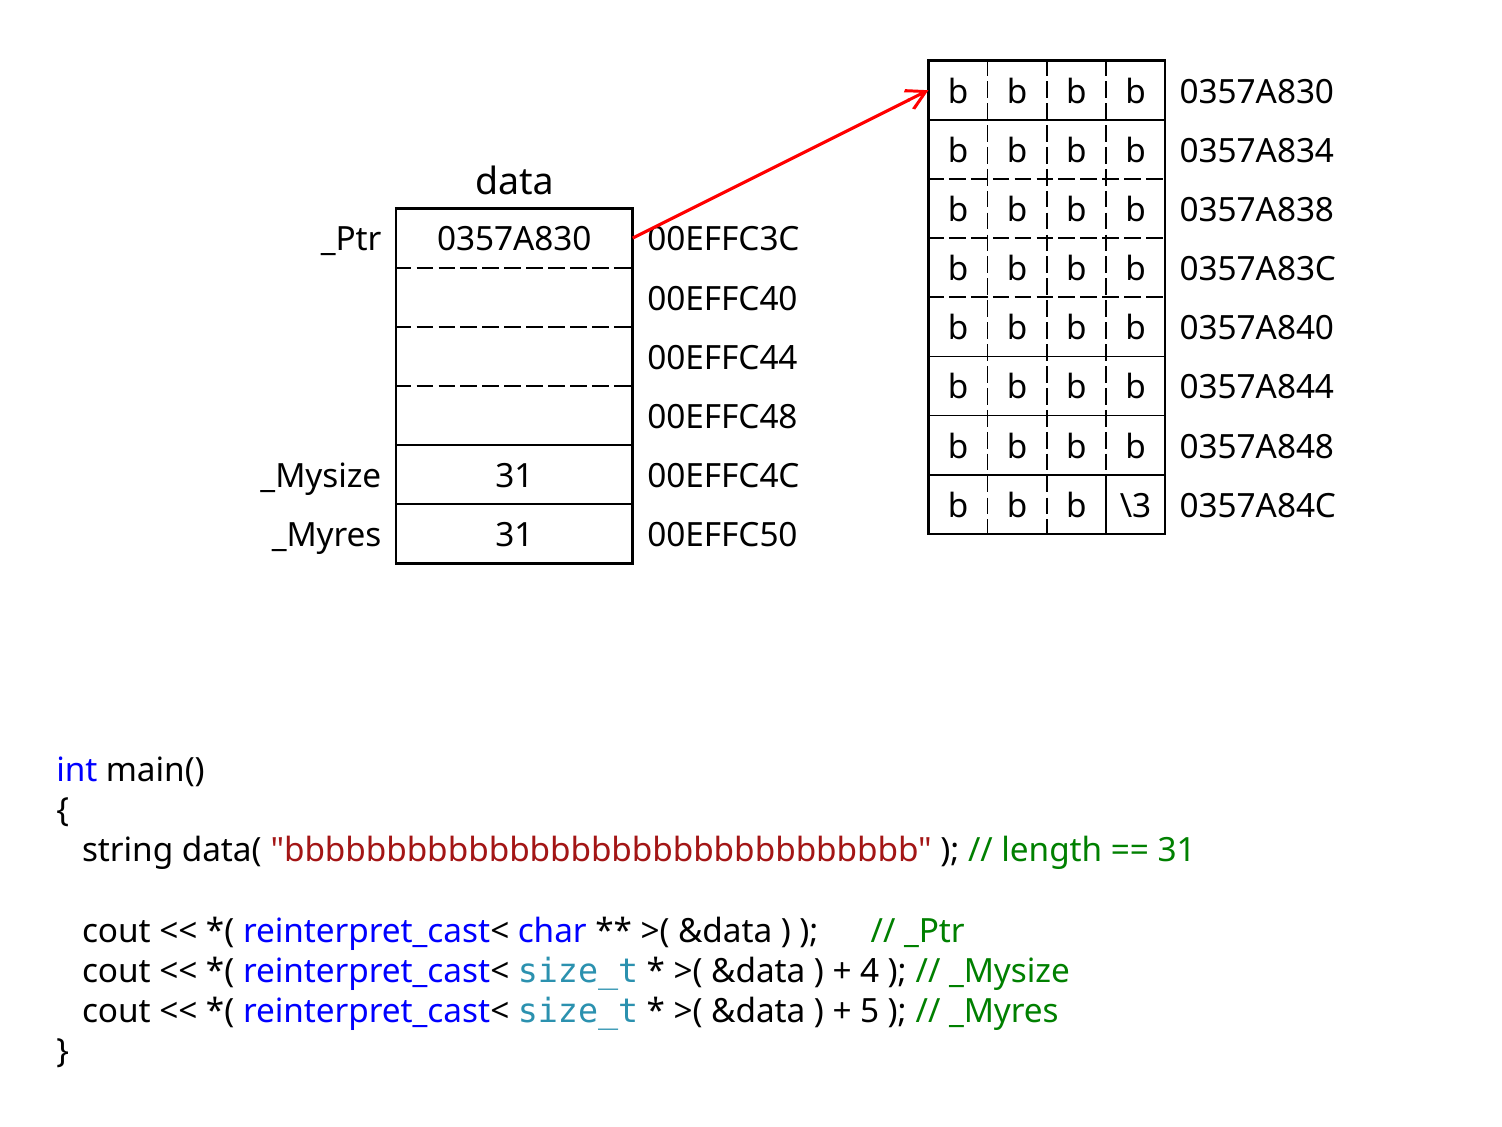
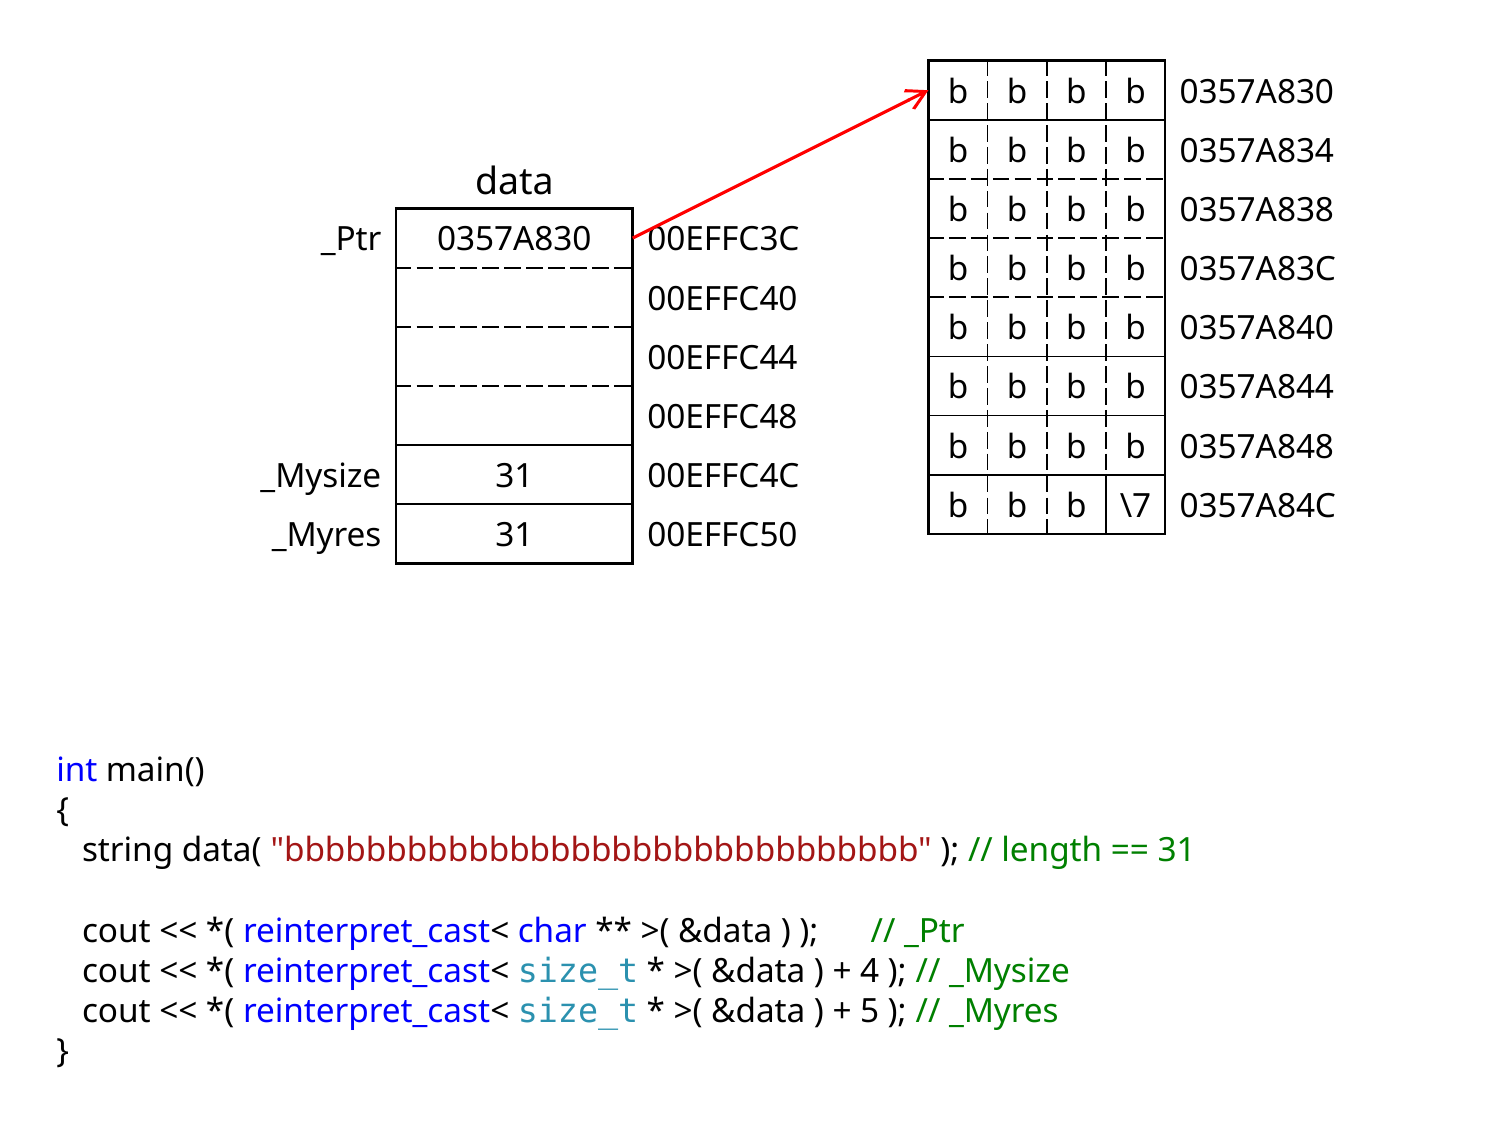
\3: \3 -> \7 (1135, 506)
